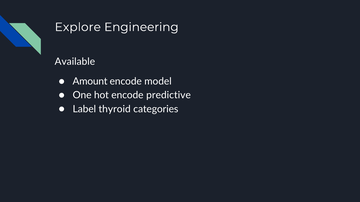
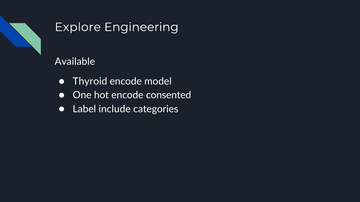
Amount: Amount -> Thyroid (90, 82)
predictive: predictive -> consented (169, 95)
thyroid: thyroid -> include (115, 109)
